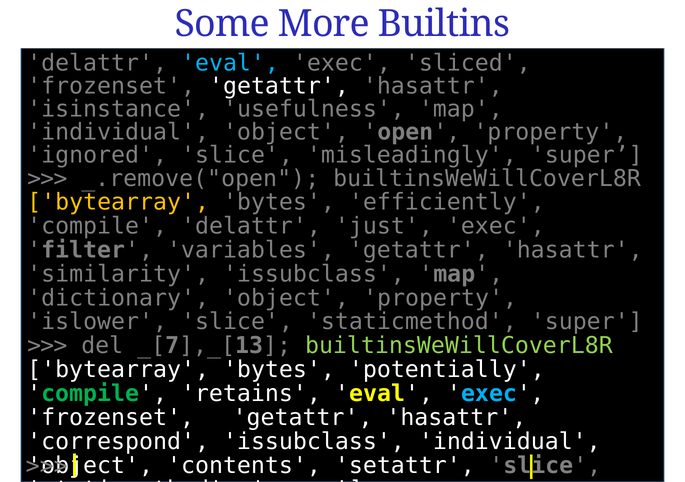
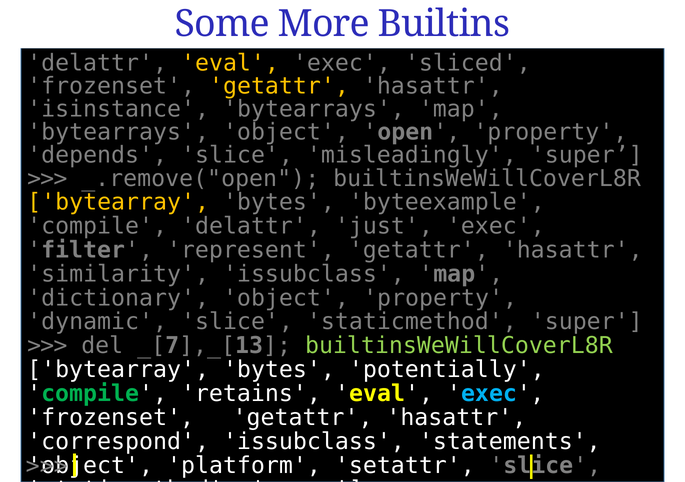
eval colour: light blue -> yellow (230, 63)
getattr colour: white -> yellow (279, 86)
isinstance usefulness: usefulness -> bytearrays (314, 109)
individual: individual -> bytearrays (118, 132)
ignored: ignored -> depends (97, 155)
efficiently: efficiently -> byteexample (447, 202)
variables: variables -> represent (251, 250)
islower: islower -> dynamic (97, 322)
issubclass individual: individual -> statements (510, 442)
contents: contents -> platform (244, 466)
